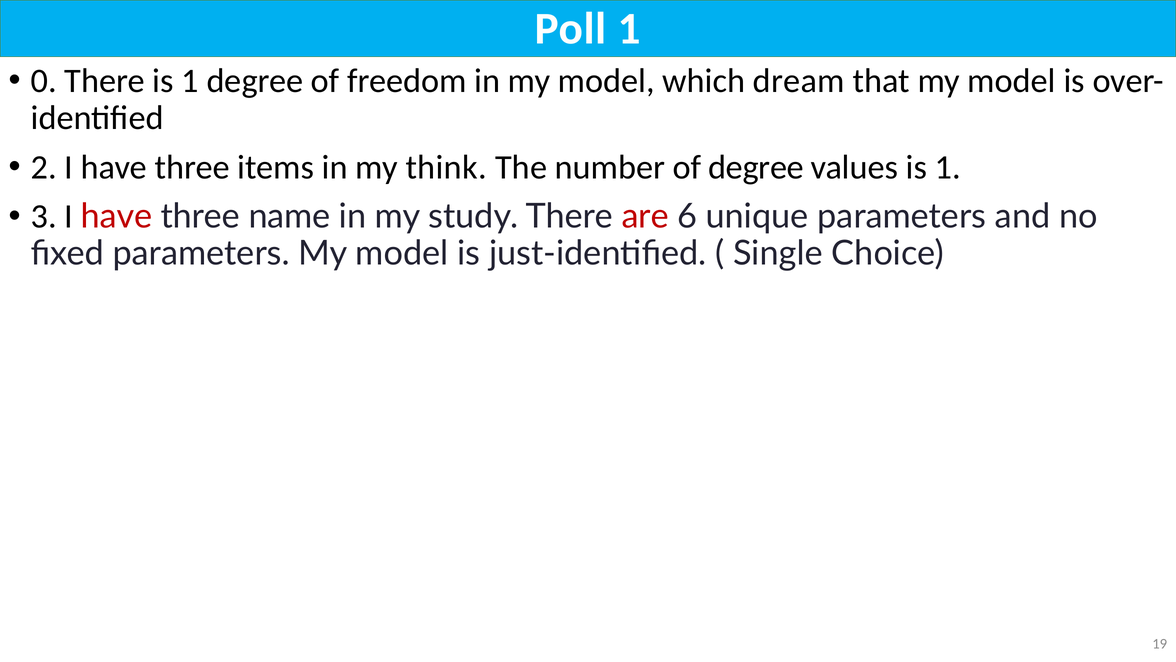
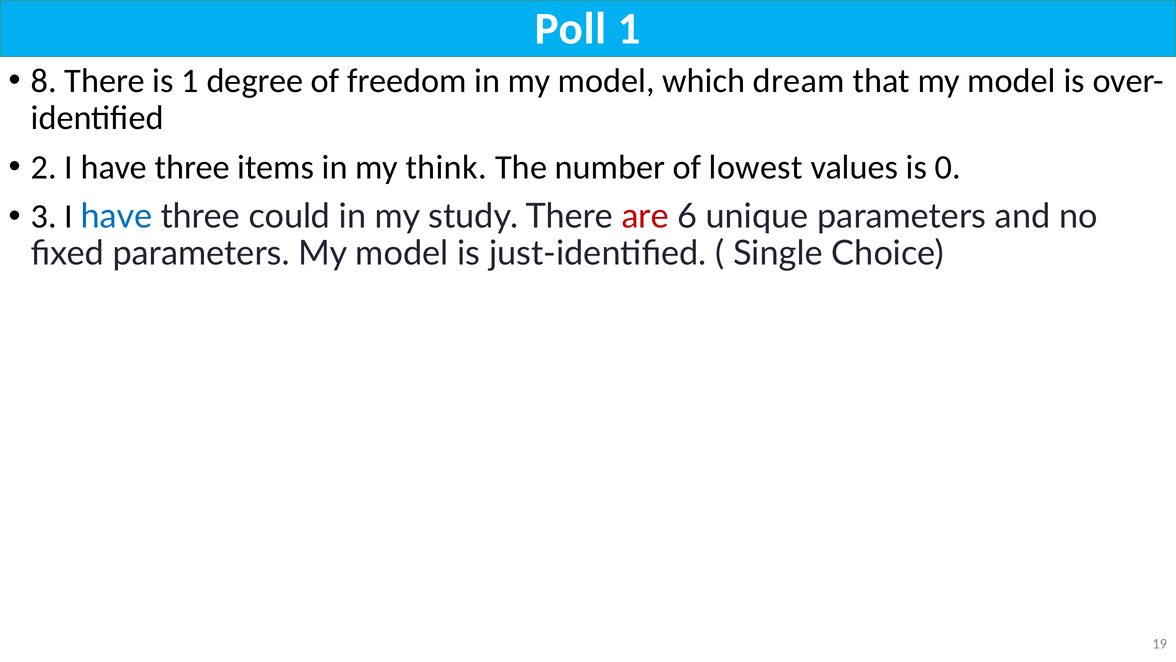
0: 0 -> 8 (44, 81)
of degree: degree -> lowest (756, 167)
values is 1: 1 -> 0 (948, 167)
have colour: red -> blue (116, 216)
name: name -> could (289, 216)
